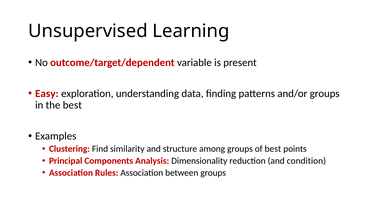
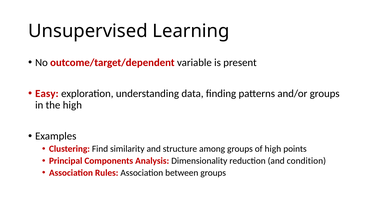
the best: best -> high (72, 105)
of best: best -> high (273, 149)
